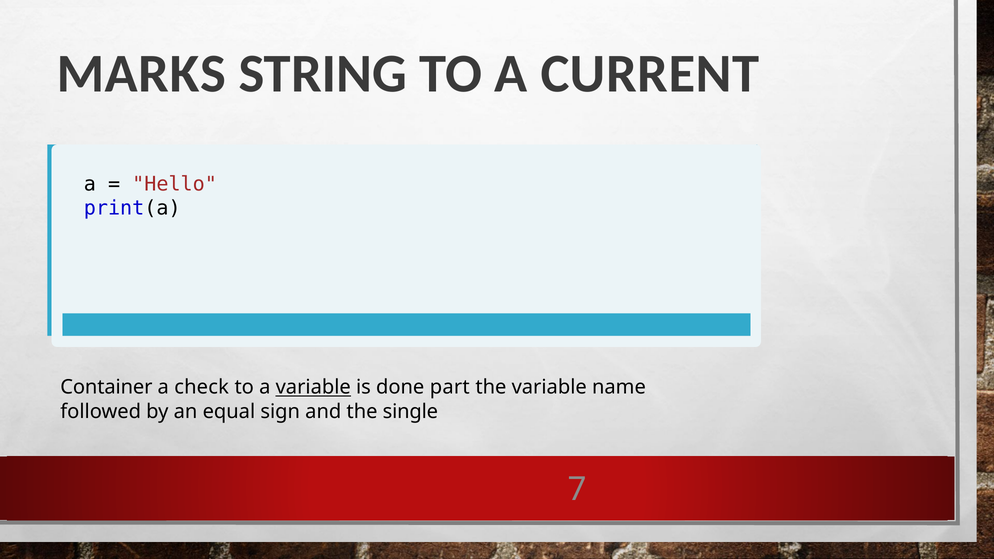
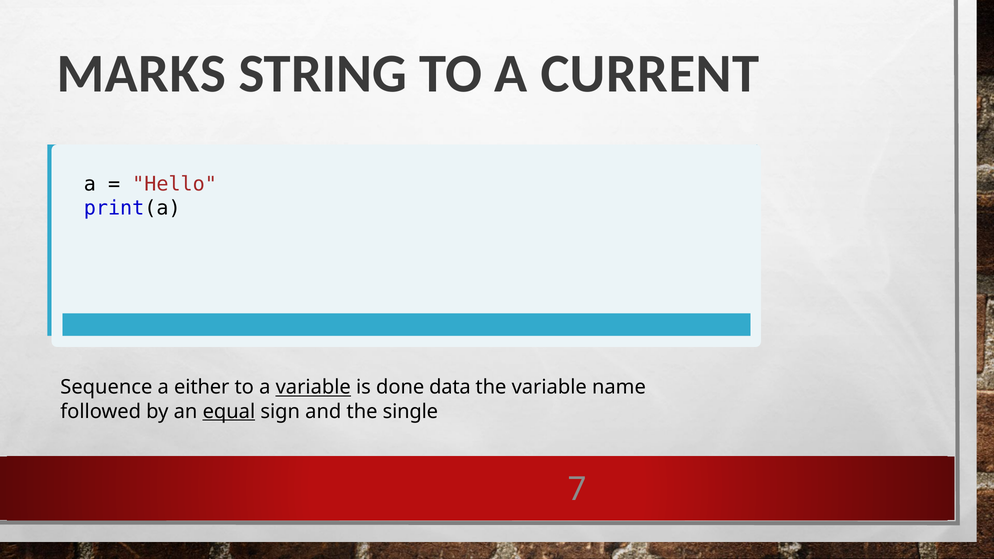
Container: Container -> Sequence (106, 387)
check: check -> either (202, 387)
part: part -> data (450, 387)
equal underline: none -> present (229, 412)
